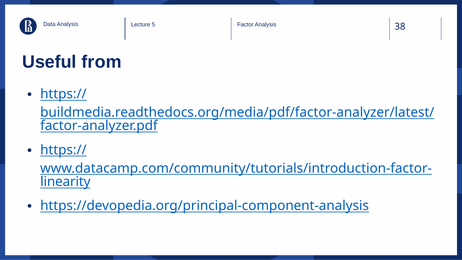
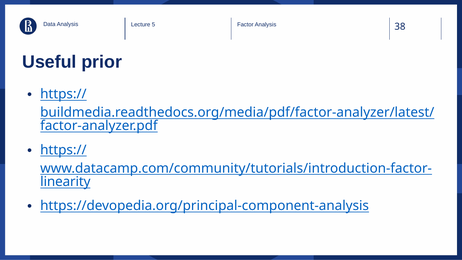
from: from -> prior (102, 62)
